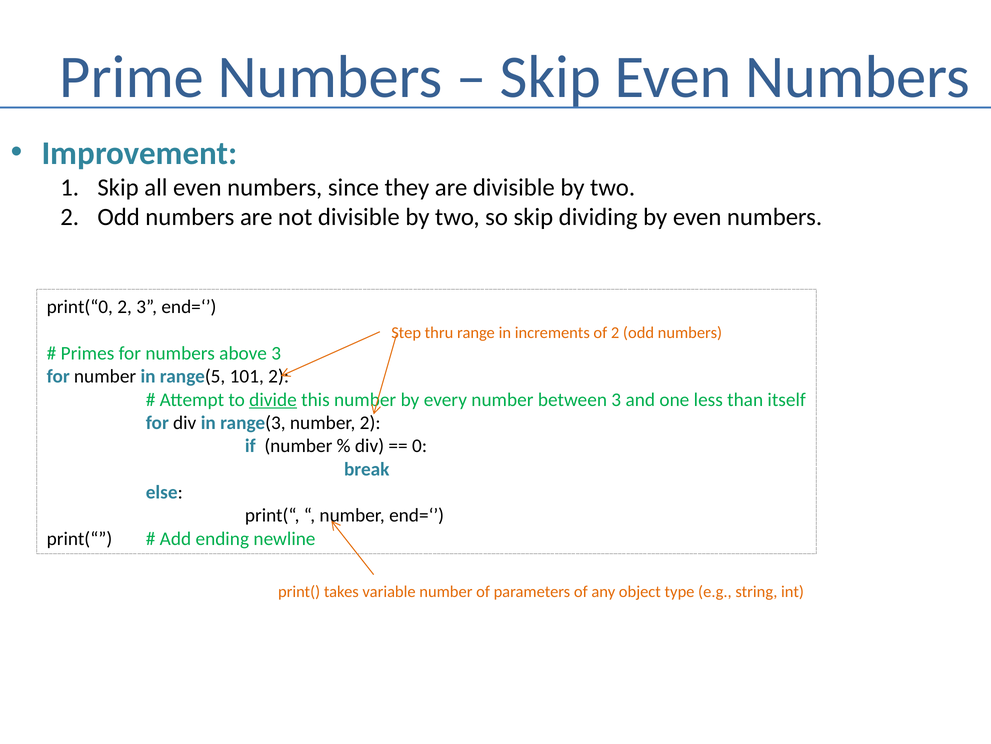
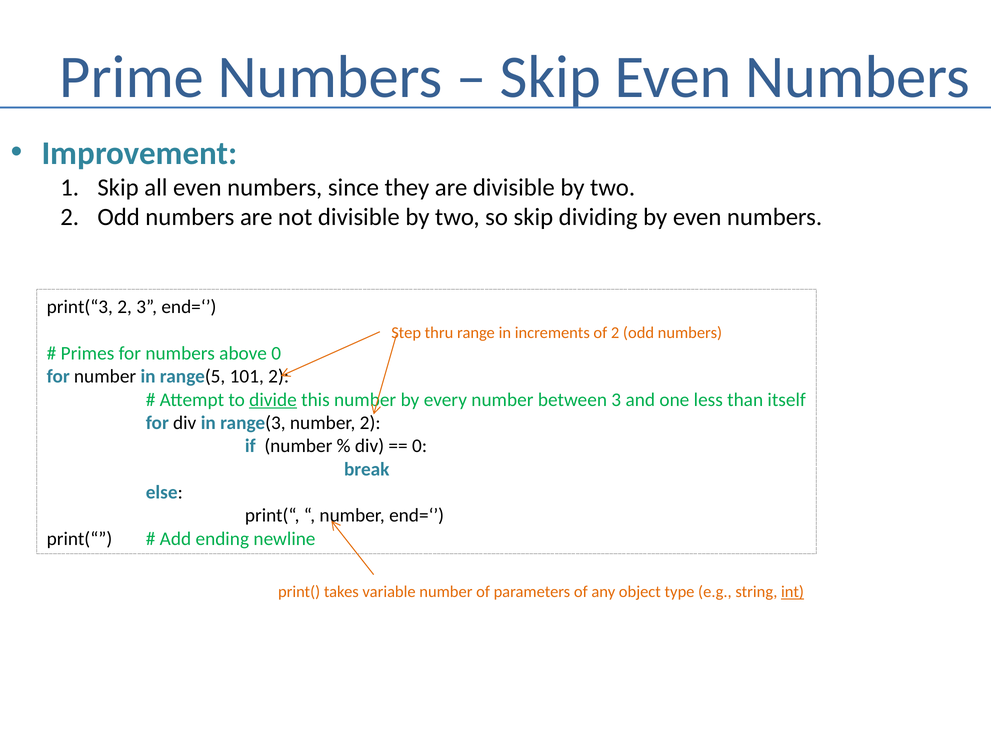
print(“0: print(“0 -> print(“3 (80, 307)
above 3: 3 -> 0 (276, 353)
int underline: none -> present (792, 591)
